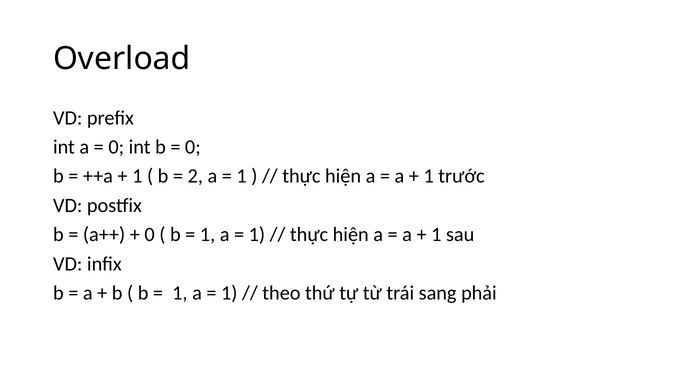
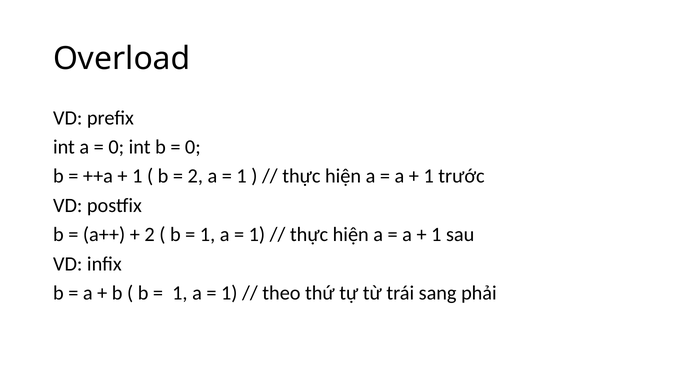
0: 0 -> 2 (150, 234)
